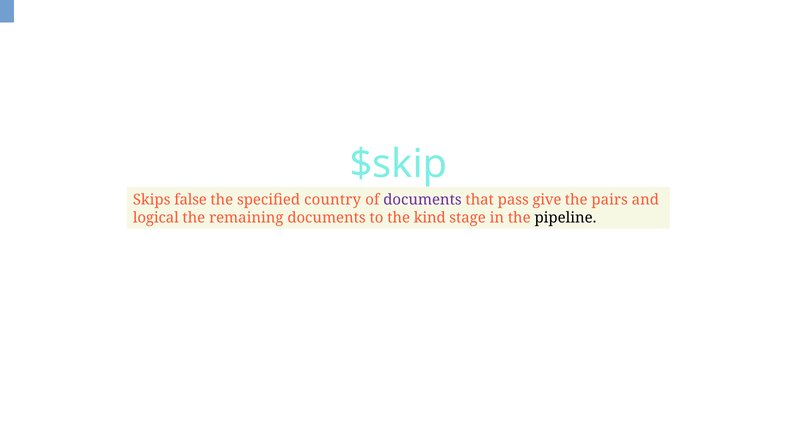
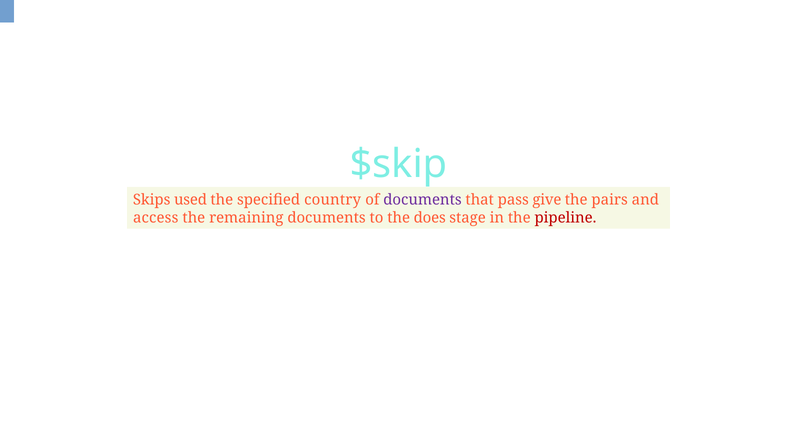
false: false -> used (190, 200)
logical: logical -> access (156, 218)
kind: kind -> does (430, 218)
pipeline colour: black -> red (565, 218)
